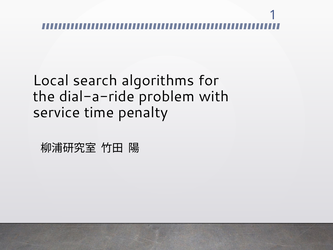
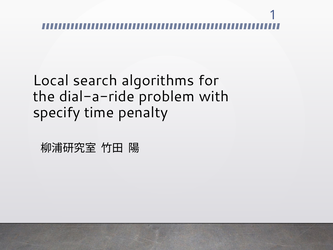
service: service -> specify (57, 112)
